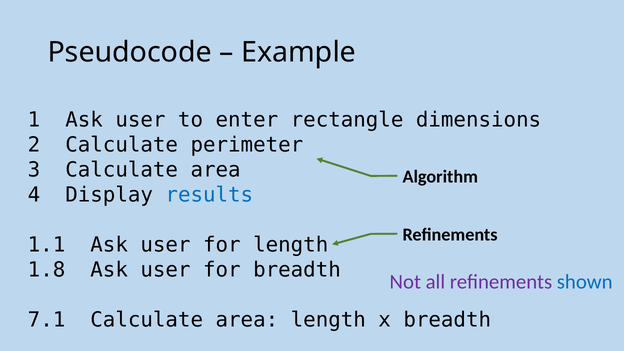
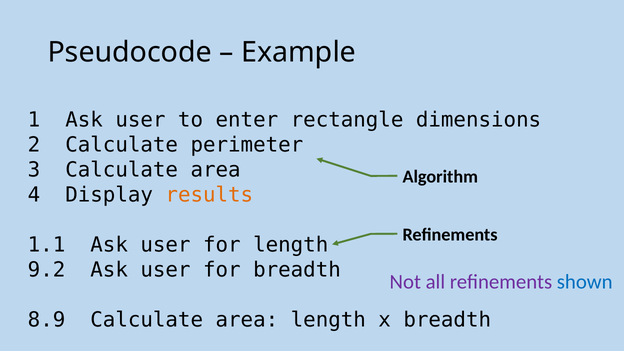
results colour: blue -> orange (209, 195)
1.8: 1.8 -> 9.2 (47, 270)
7.1: 7.1 -> 8.9 (47, 320)
